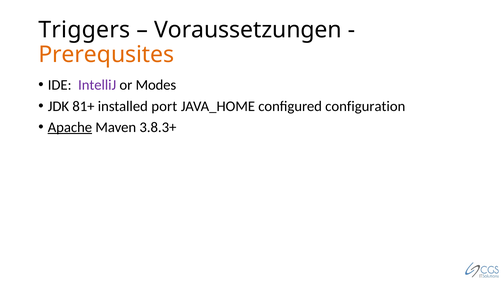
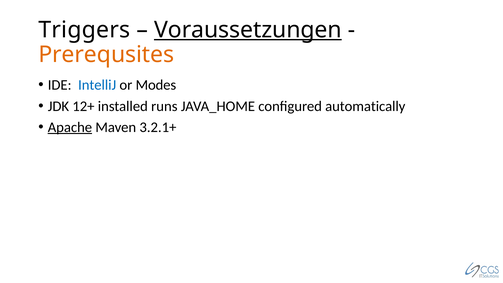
Voraussetzungen underline: none -> present (248, 30)
IntelliJ colour: purple -> blue (97, 85)
81+: 81+ -> 12+ (83, 106)
port: port -> runs (164, 106)
configuration: configuration -> automatically (365, 106)
3.8.3+: 3.8.3+ -> 3.2.1+ (158, 127)
